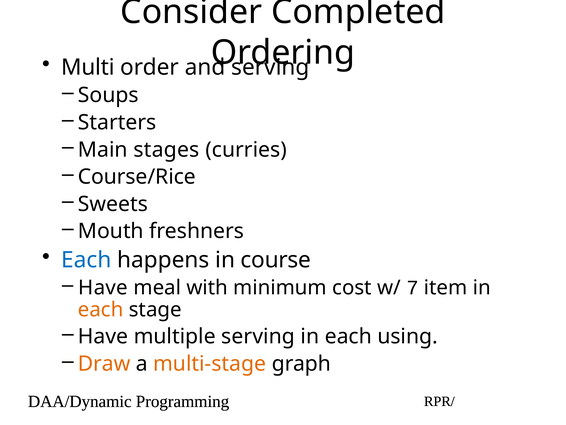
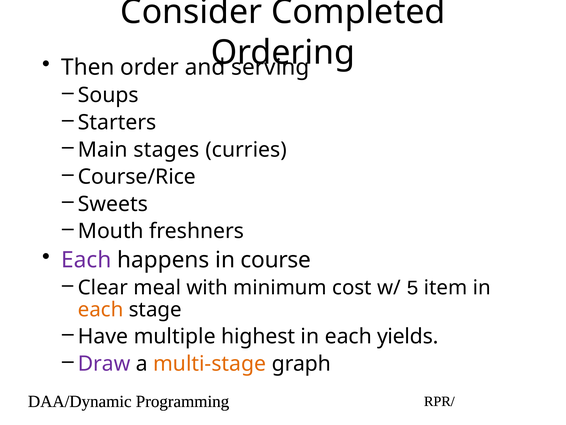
Multi: Multi -> Then (88, 67)
Each colour: blue -> purple (86, 260)
Have: Have -> Clear (103, 287)
7: 7 -> 5 (413, 287)
multiple serving: serving -> highest (258, 336)
using: using -> yields (408, 336)
Draw colour: orange -> purple (104, 363)
